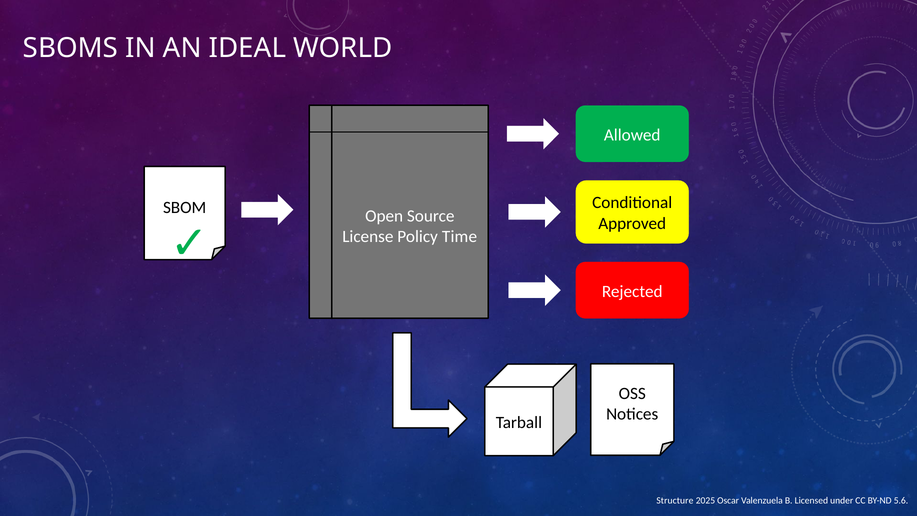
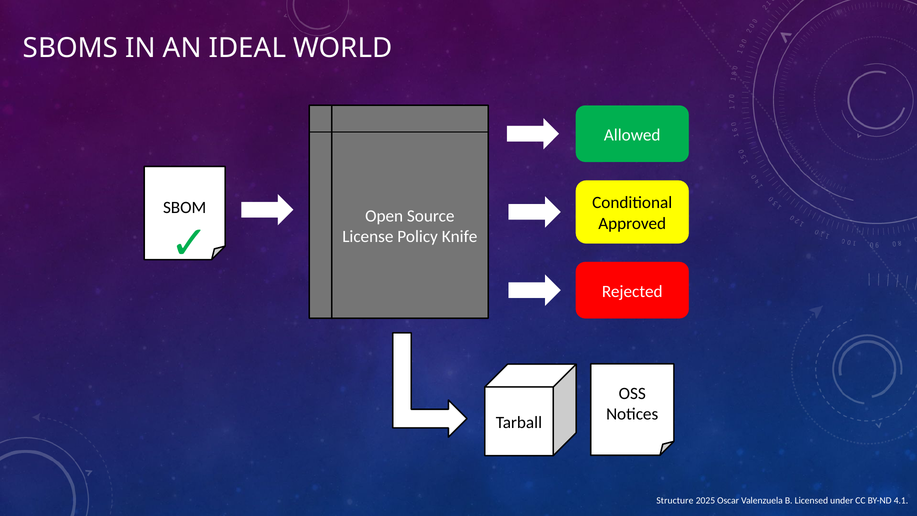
Time: Time -> Knife (460, 237)
5.6: 5.6 -> 4.1 (901, 501)
